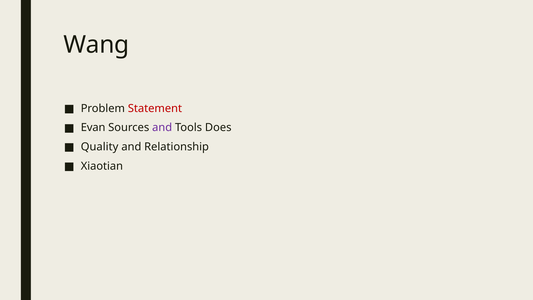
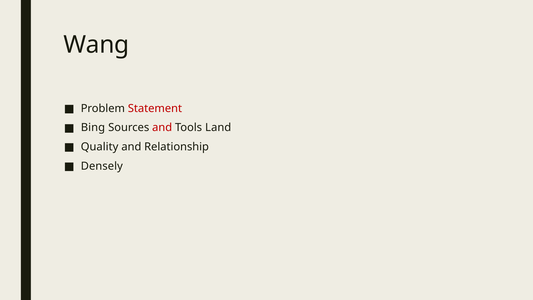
Evan: Evan -> Bing (93, 127)
and colour: purple -> red (162, 127)
Does: Does -> Land (218, 127)
Xiaotian: Xiaotian -> Densely (102, 166)
